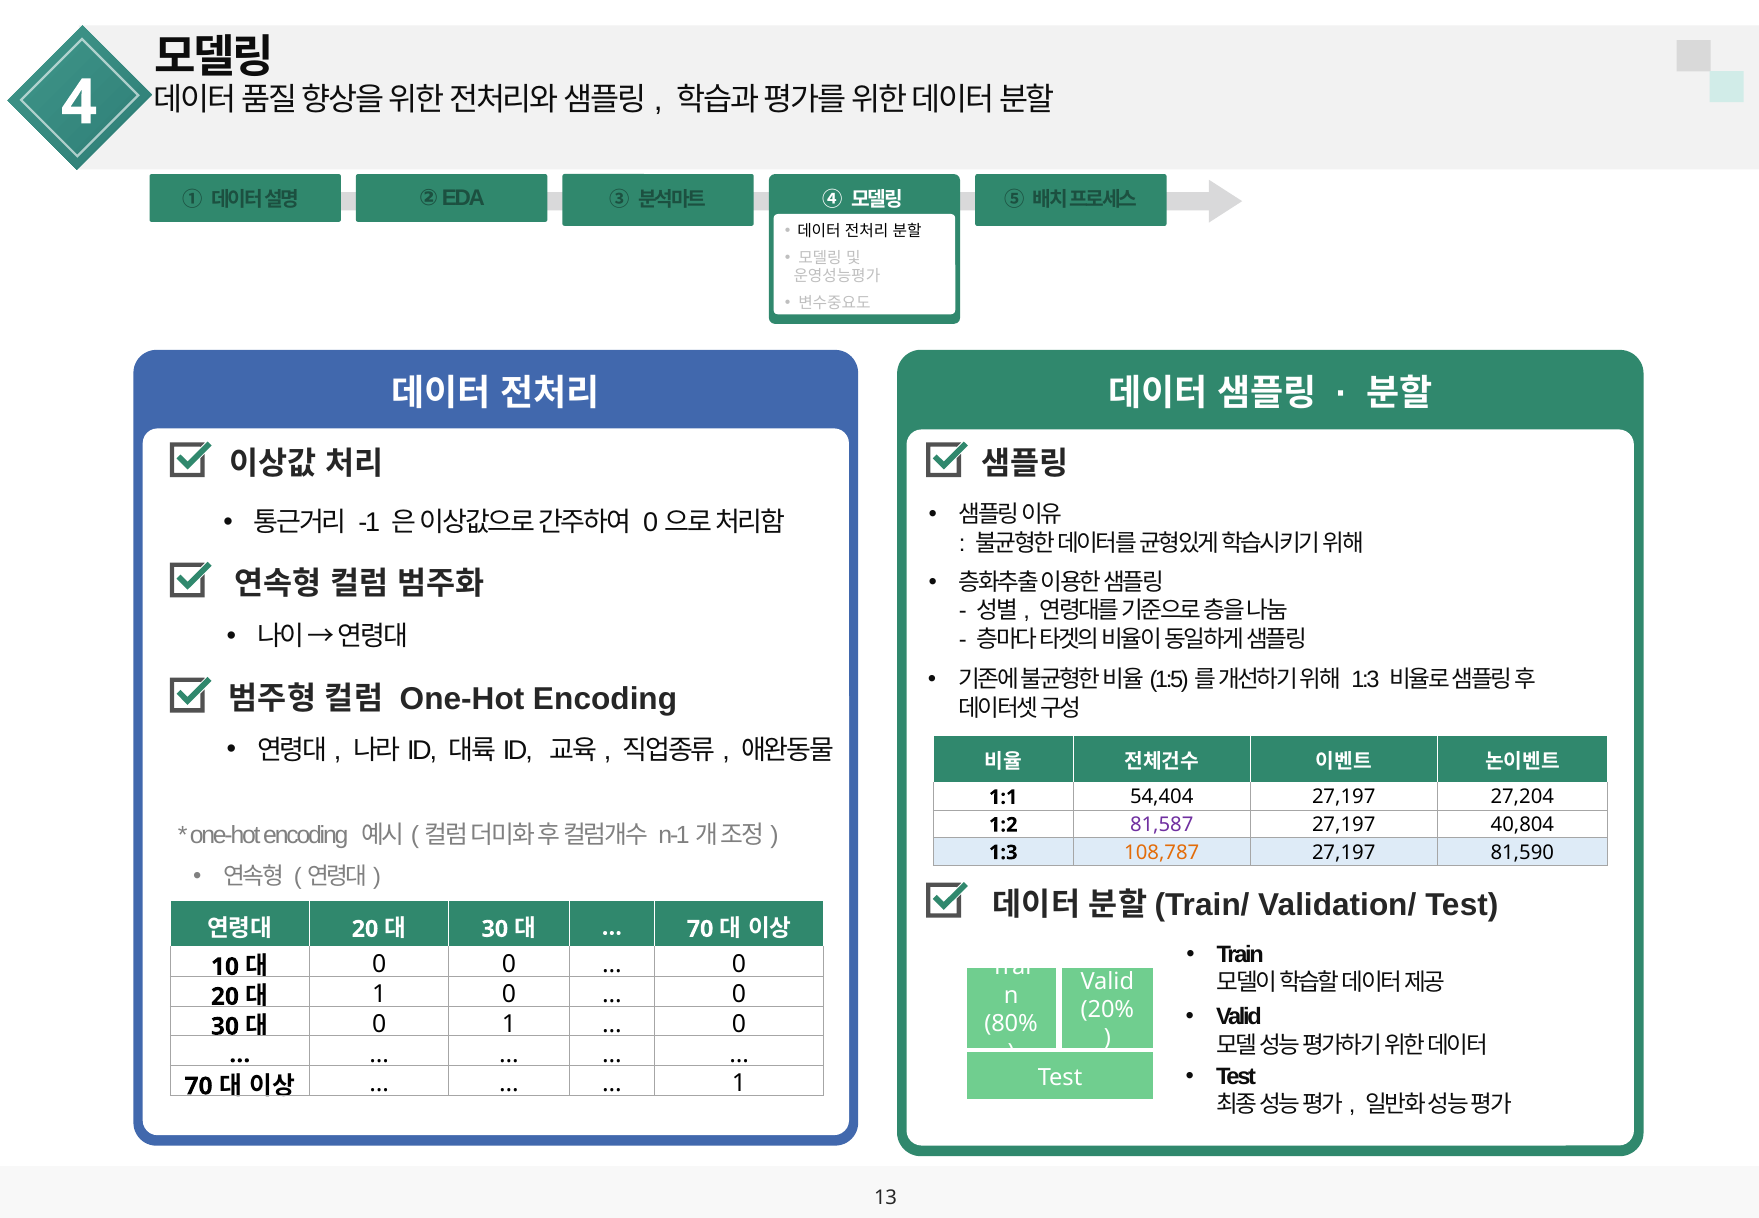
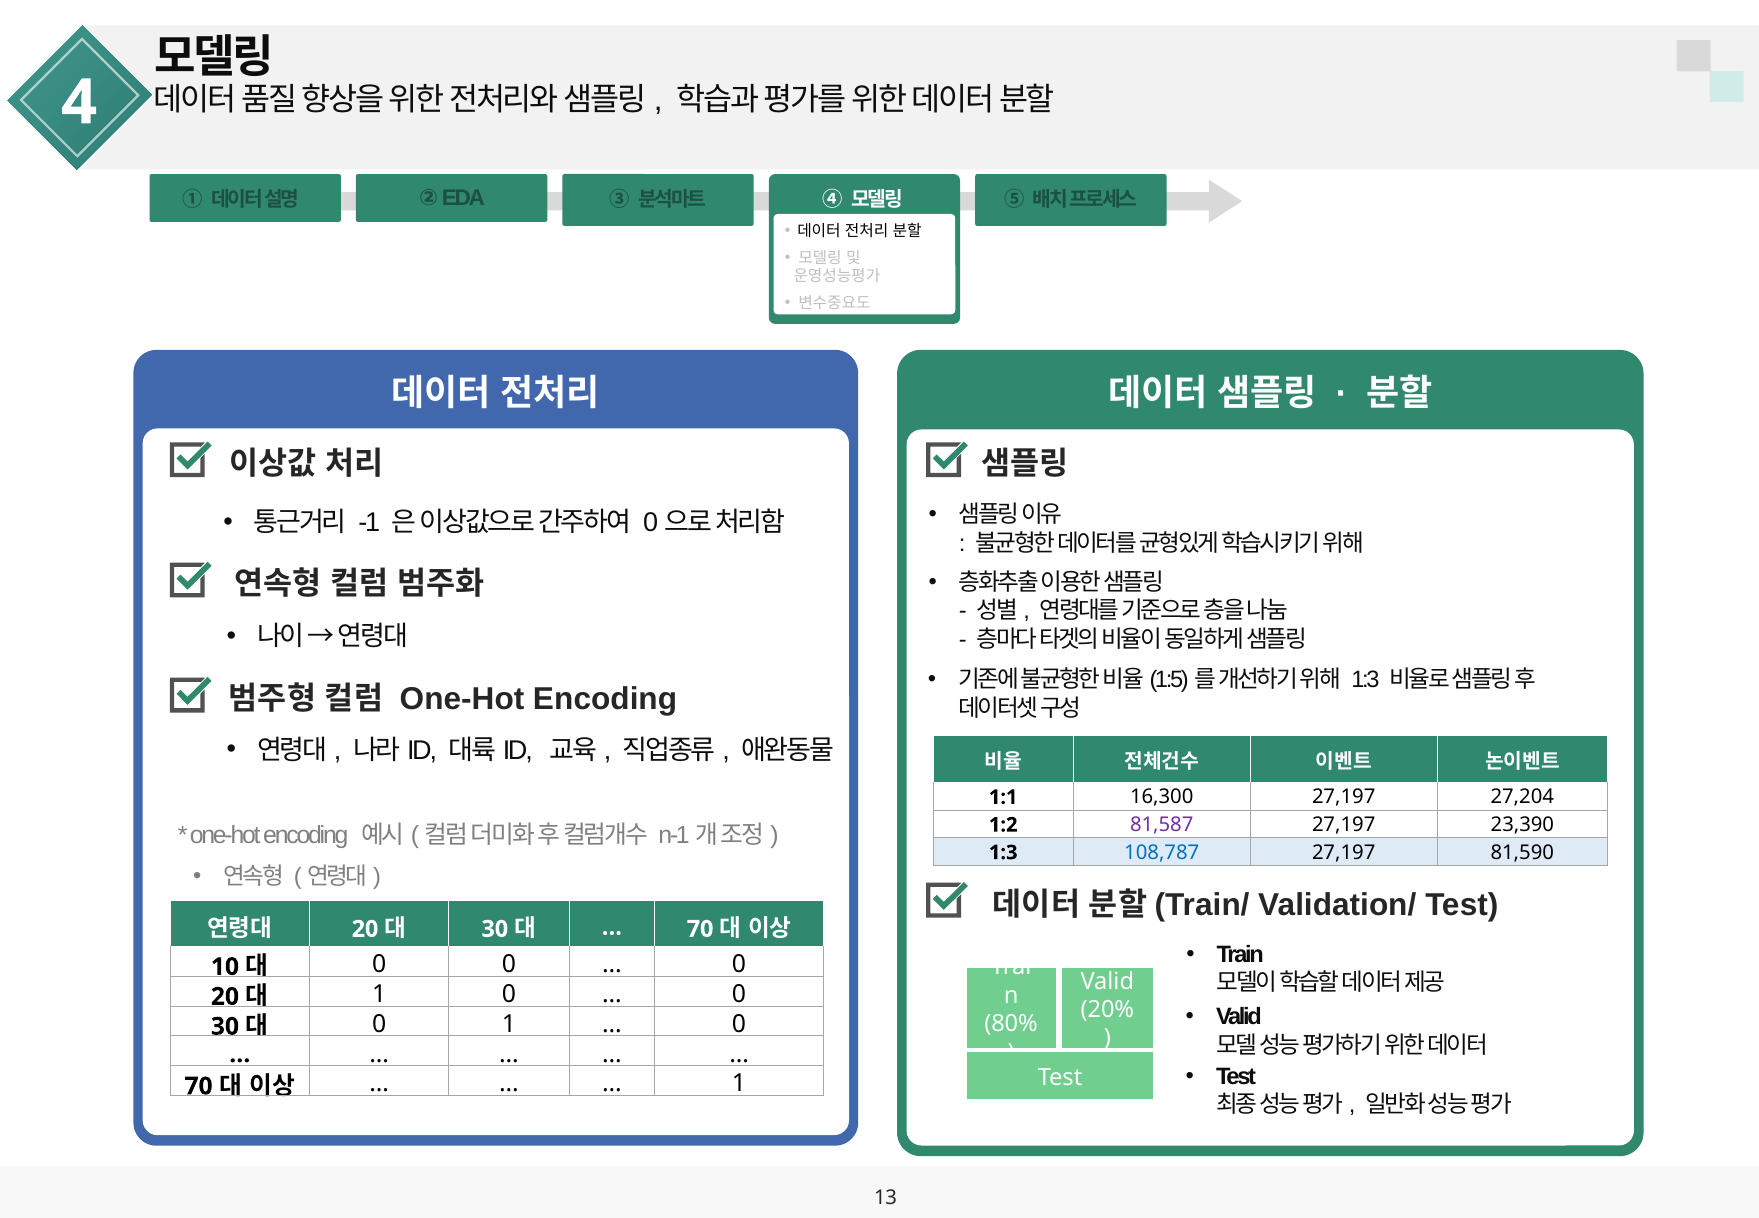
54,404: 54,404 -> 16,300 (1162, 797)
40,804: 40,804 -> 23,390 (1522, 825)
108,787 colour: orange -> blue (1162, 852)
